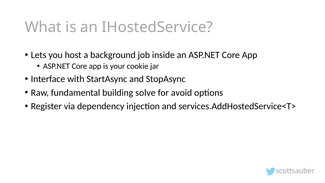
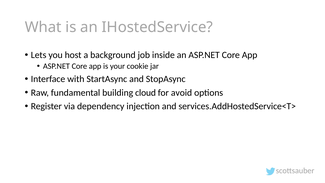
solve: solve -> cloud (146, 93)
